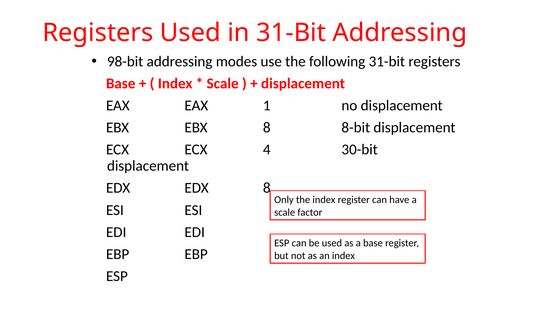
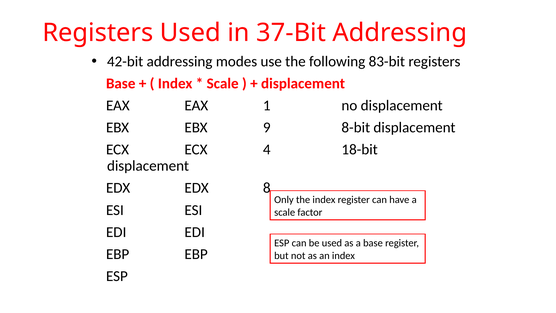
in 31-Bit: 31-Bit -> 37-Bit (291, 33)
98-bit: 98-bit -> 42-bit (125, 61)
following 31-bit: 31-bit -> 83-bit (387, 61)
EBX 8: 8 -> 9 (267, 128)
30-bit: 30-bit -> 18-bit (360, 150)
